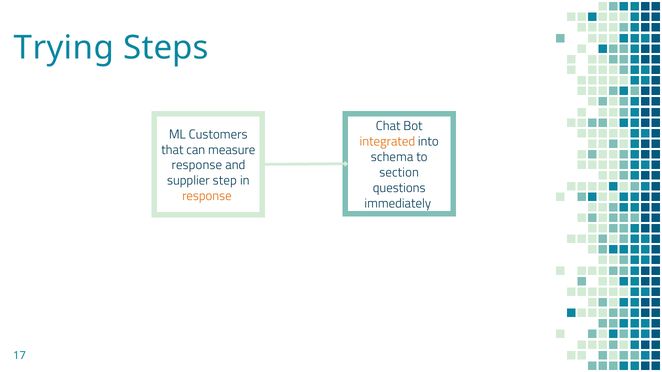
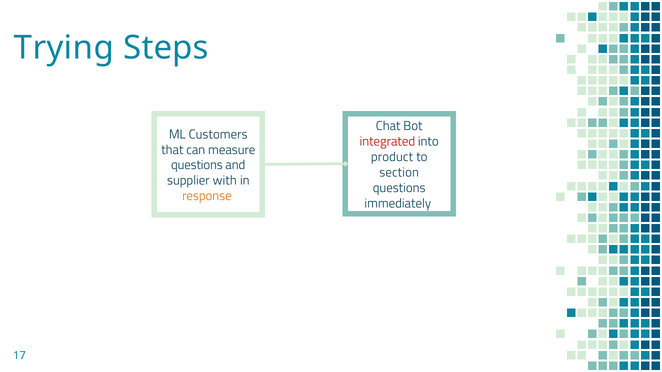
integrated colour: orange -> red (387, 142)
schema: schema -> product (392, 157)
response: response -> questions (197, 165)
step: step -> with (225, 181)
